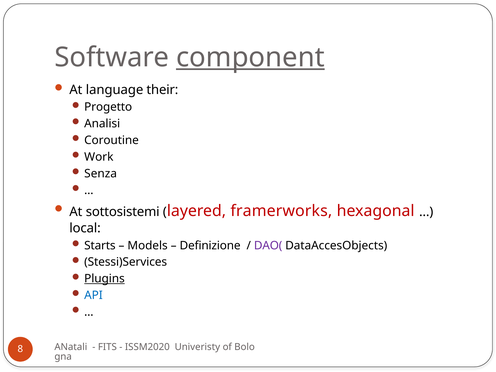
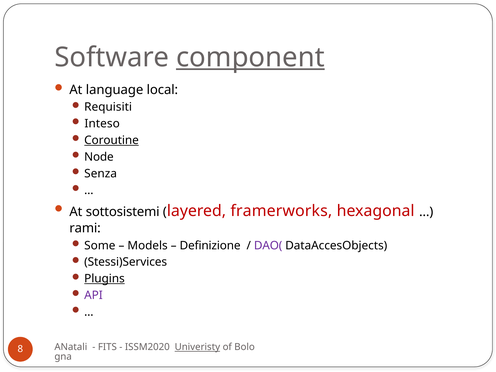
their: their -> local (162, 90)
Progetto: Progetto -> Requisiti (108, 107)
Analisi: Analisi -> Inteso (102, 124)
Coroutine underline: none -> present (112, 140)
Work: Work -> Node (99, 157)
local: local -> rami (85, 228)
Starts: Starts -> Some (100, 246)
API colour: blue -> purple (94, 295)
Univeristy underline: none -> present (197, 347)
